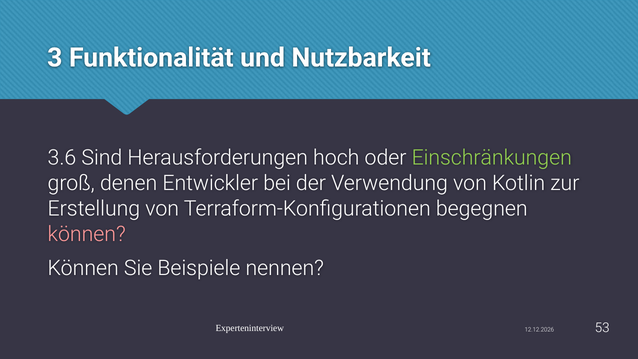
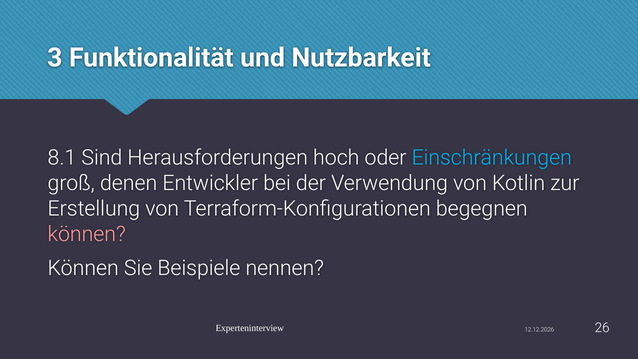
3.6: 3.6 -> 8.1 (62, 158)
Einschränkungen colour: light green -> light blue (492, 158)
53: 53 -> 26 (602, 328)
